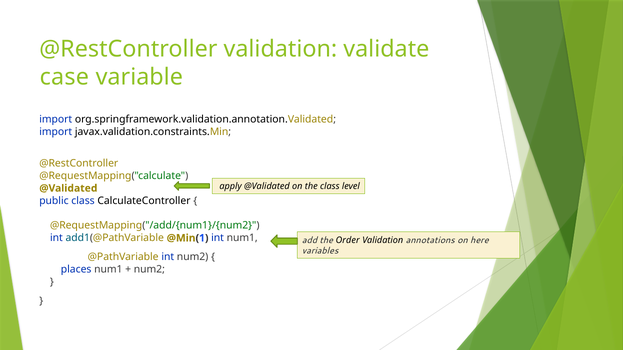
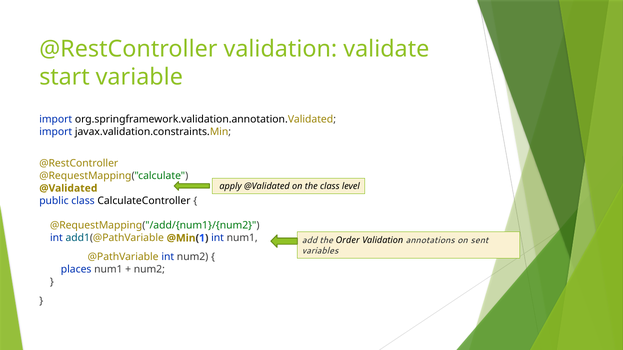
case: case -> start (64, 77)
here: here -> sent (479, 240)
